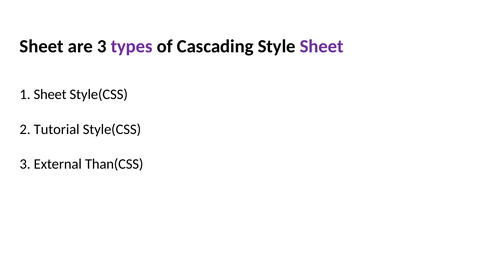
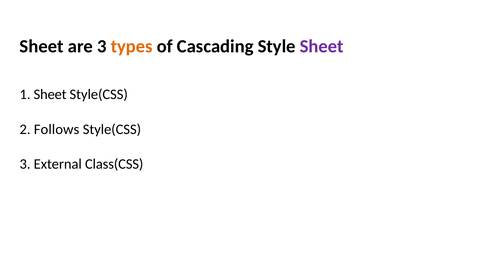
types colour: purple -> orange (132, 46)
Tutorial: Tutorial -> Follows (57, 129)
Than(CSS: Than(CSS -> Class(CSS (114, 164)
